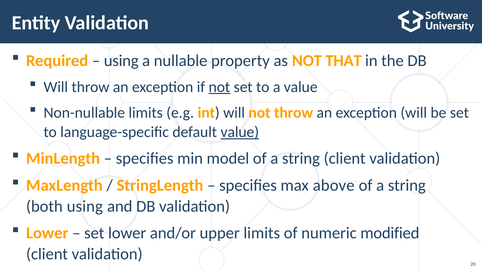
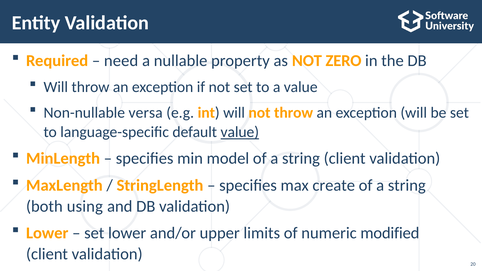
using: using -> need (121, 61)
THAT: THAT -> ZERO (344, 61)
not underline: present -> none (219, 87)
Non-nullable limits: limits -> versa (146, 113)
above: above -> create (334, 186)
